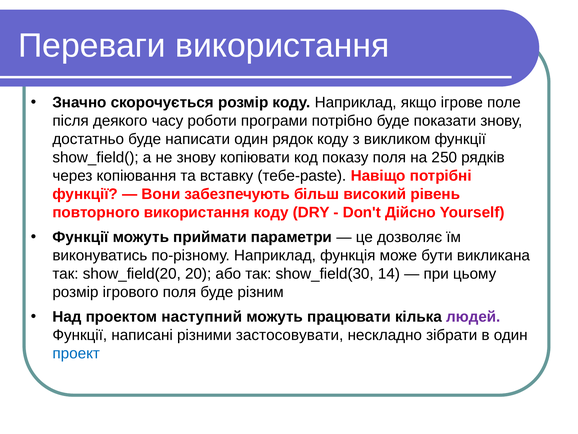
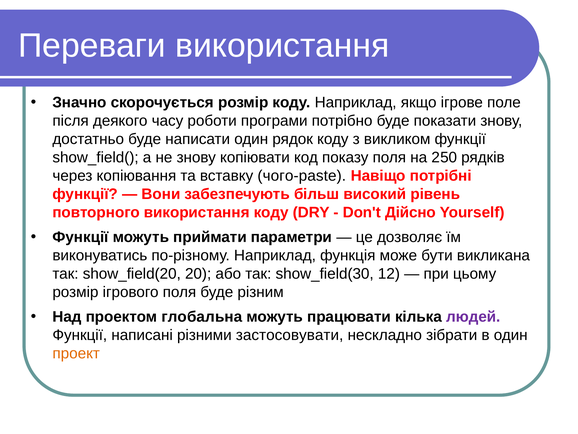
тебе-paste: тебе-paste -> чого-paste (302, 176)
14: 14 -> 12 (389, 274)
наступний: наступний -> глобальна (202, 317)
проект colour: blue -> orange (76, 353)
